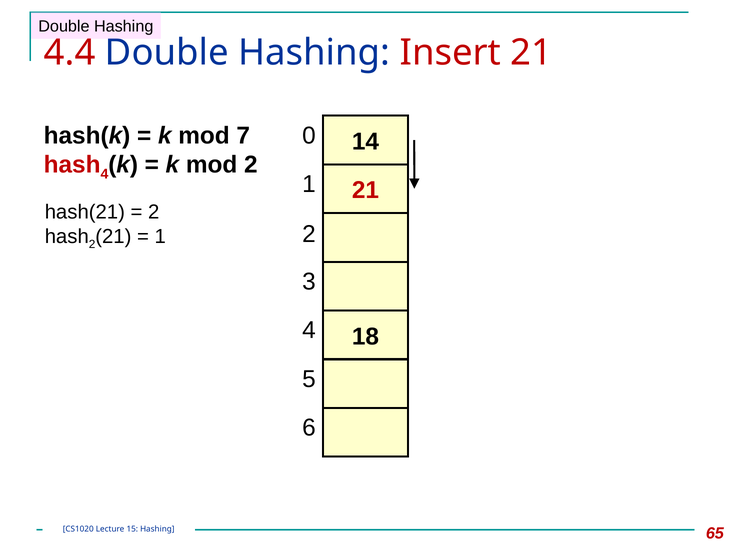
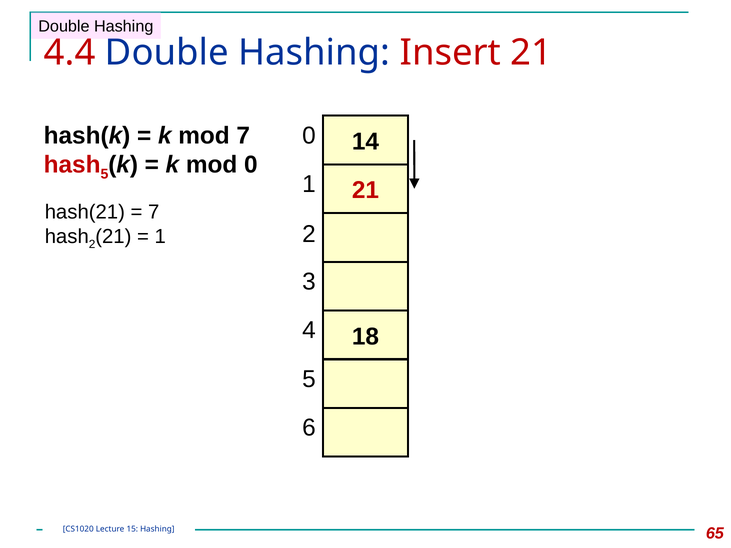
4: 4 -> 5 (104, 174)
mod 2: 2 -> 0 (251, 165)
2: 2 -> 7 (154, 212)
